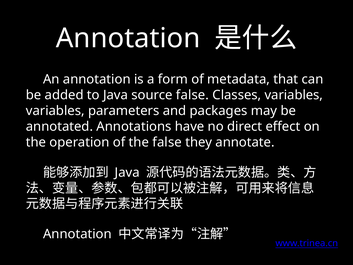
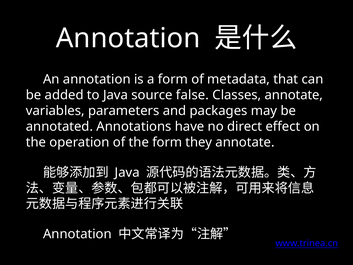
Classes variables: variables -> annotate (294, 95)
the false: false -> form (167, 142)
